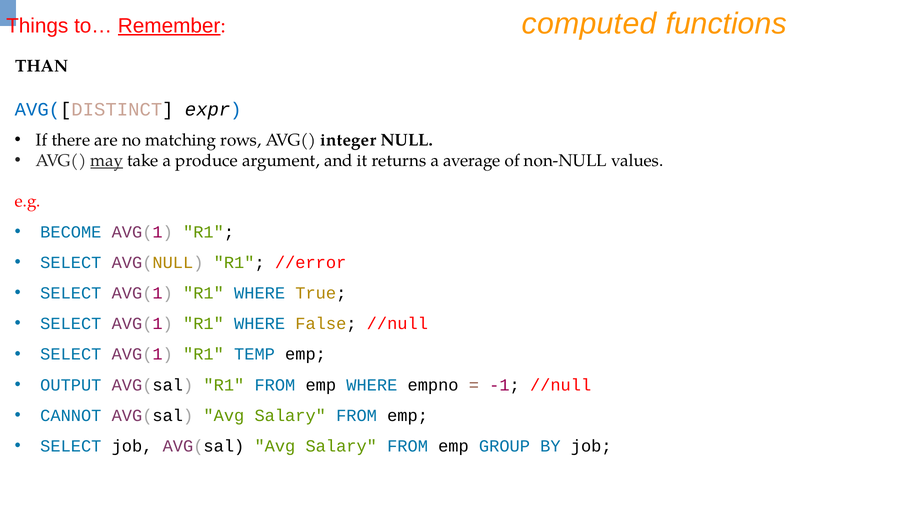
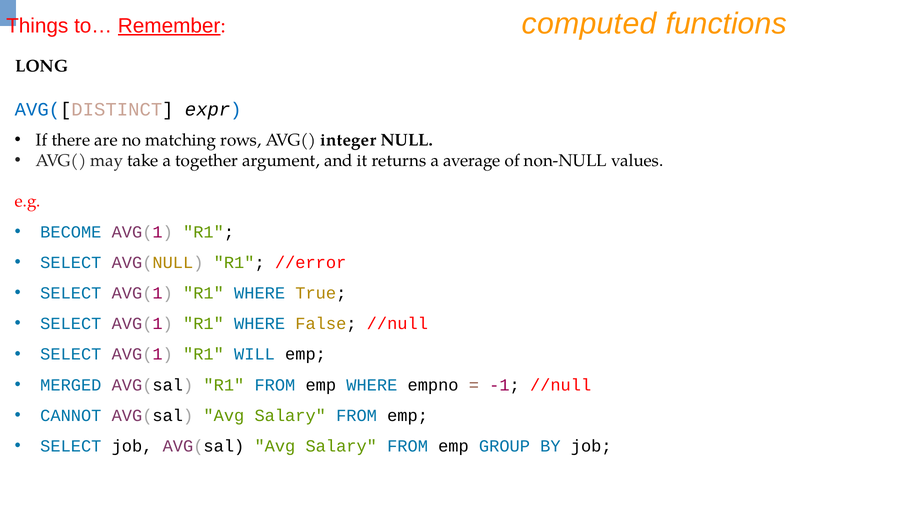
THAN: THAN -> LONG (42, 66)
may underline: present -> none (107, 161)
produce: produce -> together (207, 161)
TEMP: TEMP -> WILL (255, 354)
OUTPUT: OUTPUT -> MERGED (71, 385)
